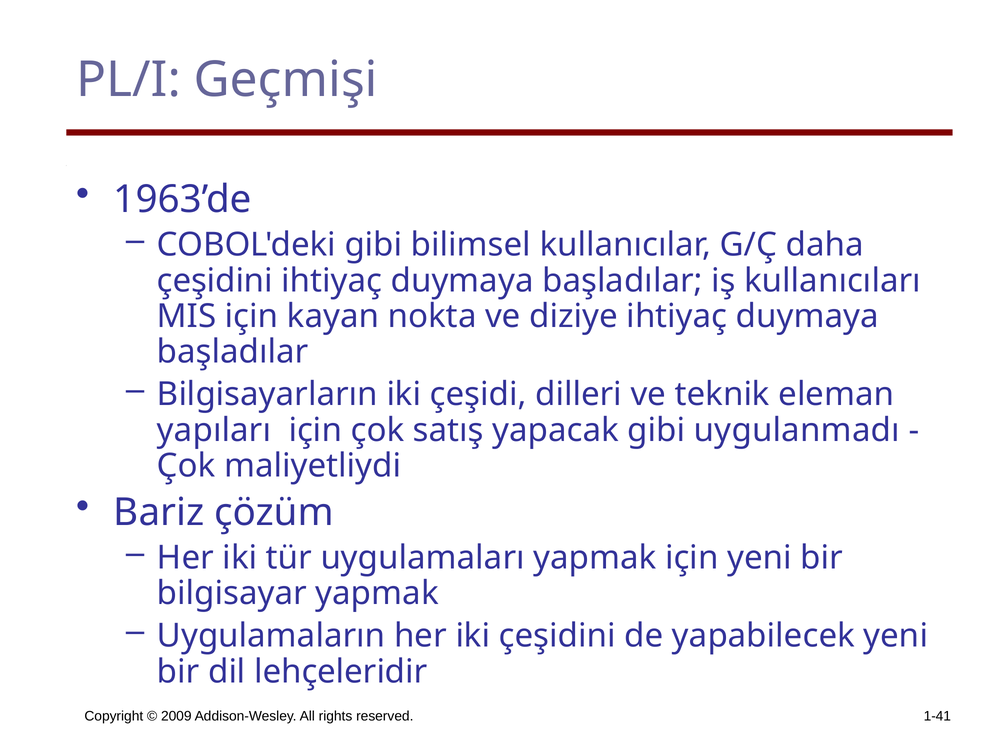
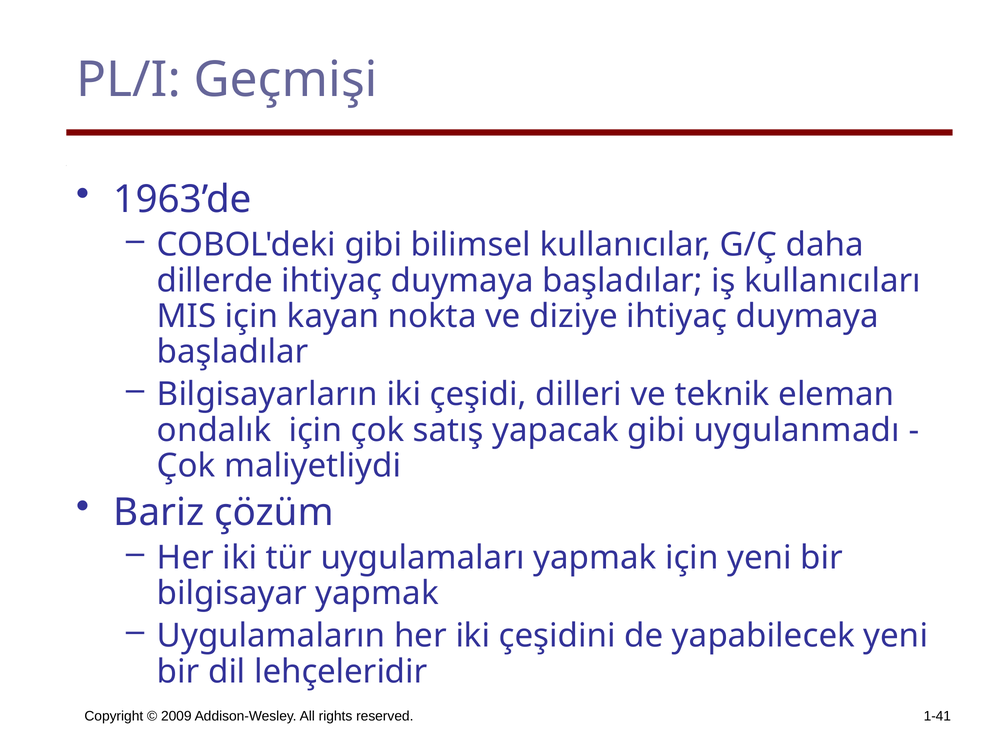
çeşidini: çeşidini -> dillerde (215, 281)
yapıları: yapıları -> ondalık (214, 430)
